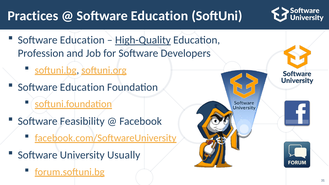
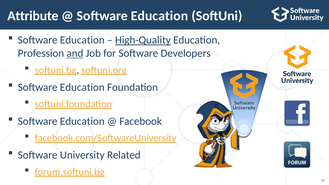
Practices: Practices -> Attribute (33, 16)
and underline: none -> present (75, 53)
Feasibility: Feasibility -> Education (82, 121)
Usually: Usually -> Related (124, 155)
